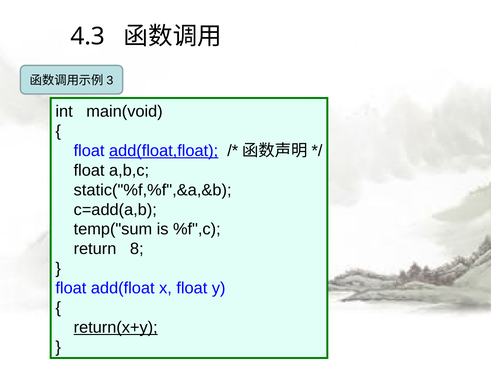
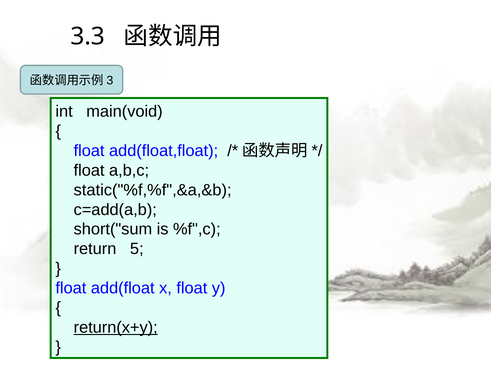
4.3: 4.3 -> 3.3 (88, 36)
add(float,float underline: present -> none (164, 151)
temp("sum: temp("sum -> short("sum (113, 229)
8: 8 -> 5 (137, 249)
